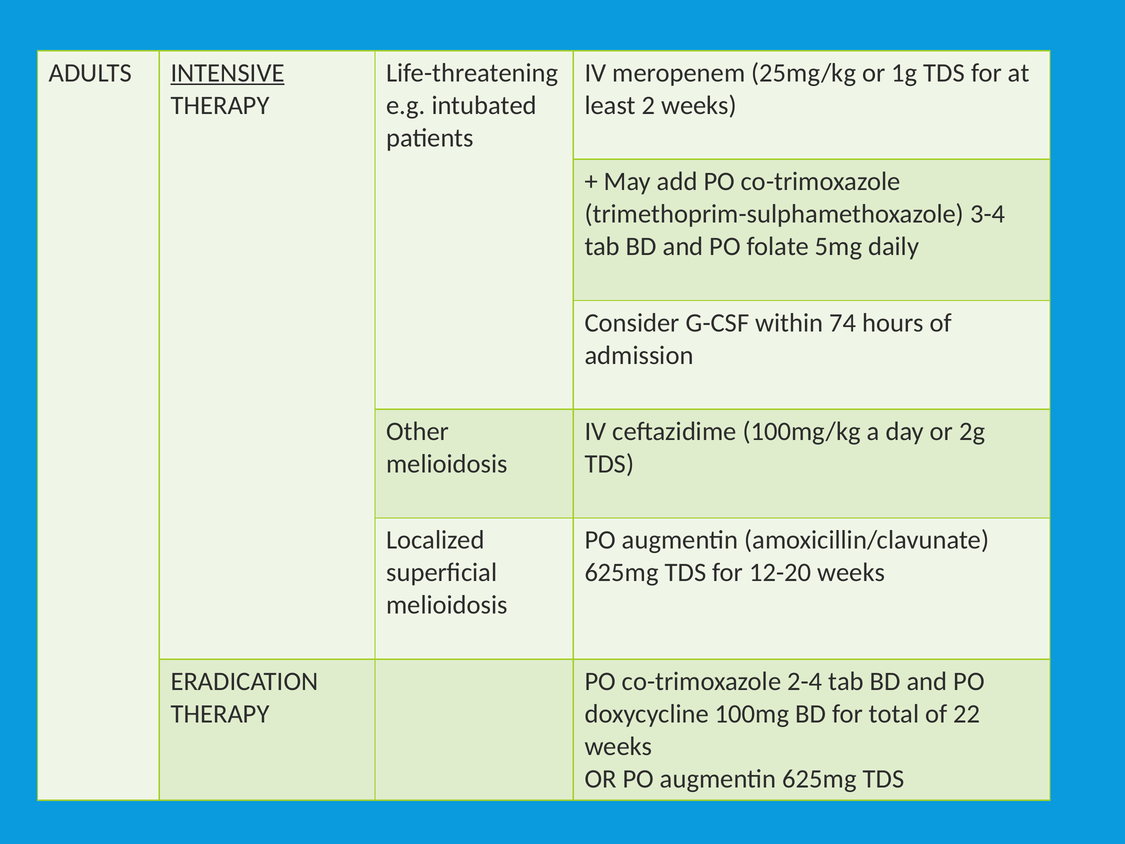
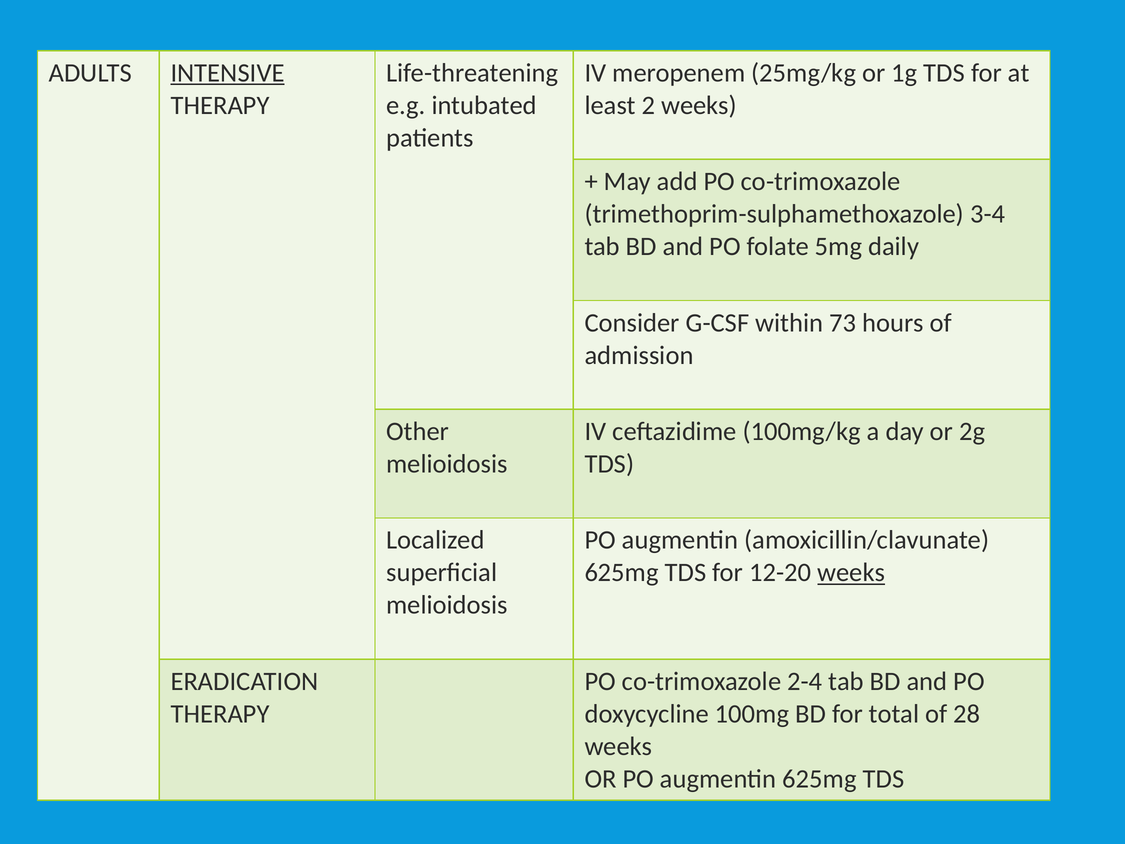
74: 74 -> 73 (843, 323)
weeks underline: none -> present (851, 573)
22: 22 -> 28 (967, 714)
